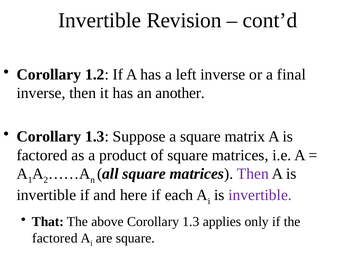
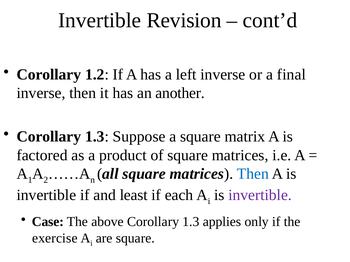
Then colour: purple -> blue (253, 174)
here: here -> least (134, 195)
That: That -> Case (48, 222)
factored: factored -> exercise (55, 239)
